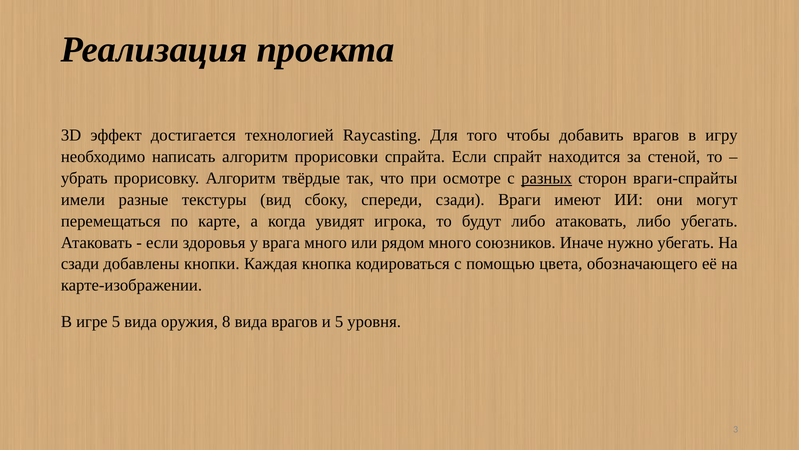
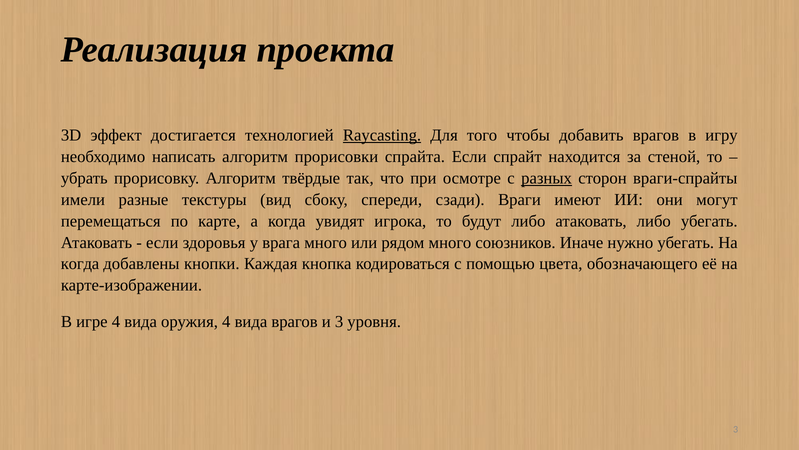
Raycasting underline: none -> present (382, 135)
сзади: сзади -> когда (80, 264)
игре 5: 5 -> 4 (116, 321)
оружия 8: 8 -> 4 (226, 321)
и 5: 5 -> 3 (339, 321)
